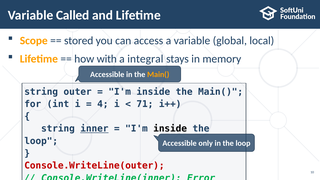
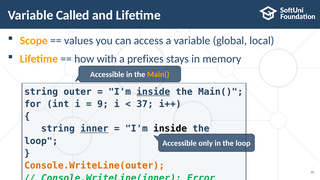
stored: stored -> values (79, 41)
integral: integral -> prefixes (145, 59)
inside underline: none -> present (153, 92)
4: 4 -> 9 (103, 104)
71: 71 -> 37 (145, 104)
Console.WriteLine(outer colour: red -> orange (94, 166)
